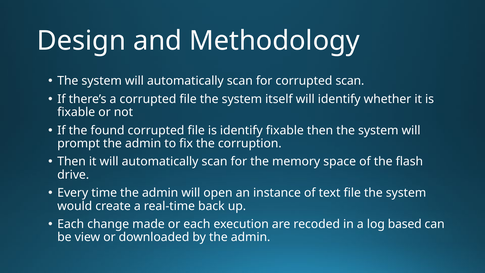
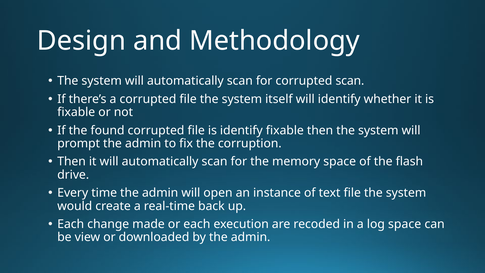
log based: based -> space (405, 224)
